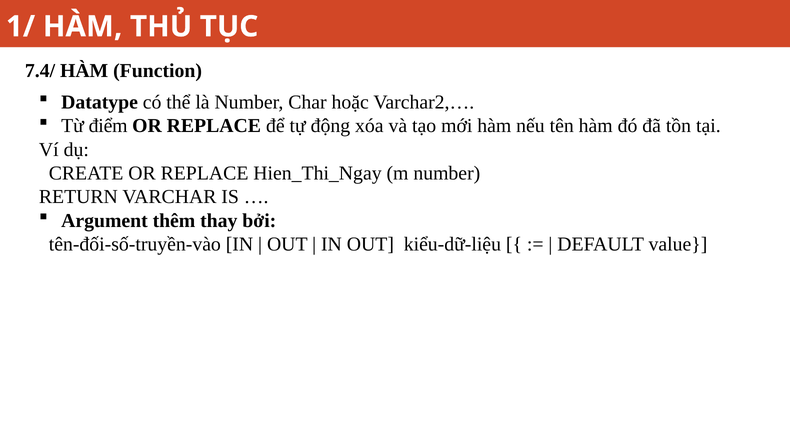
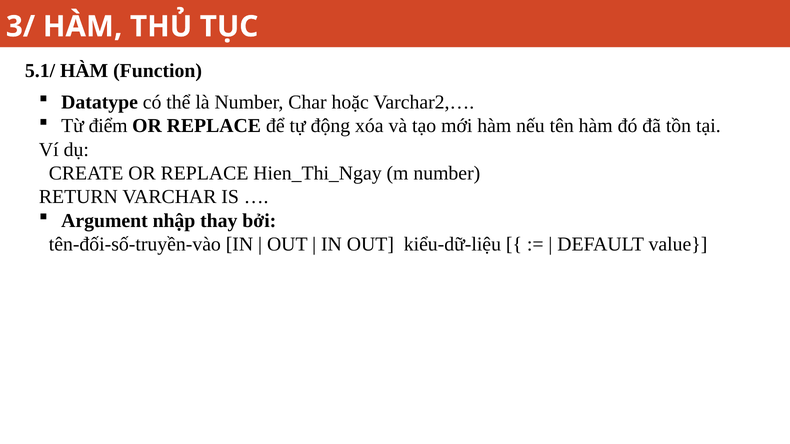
1/: 1/ -> 3/ (21, 27)
7.4/: 7.4/ -> 5.1/ (40, 71)
thêm: thêm -> nhập (174, 221)
